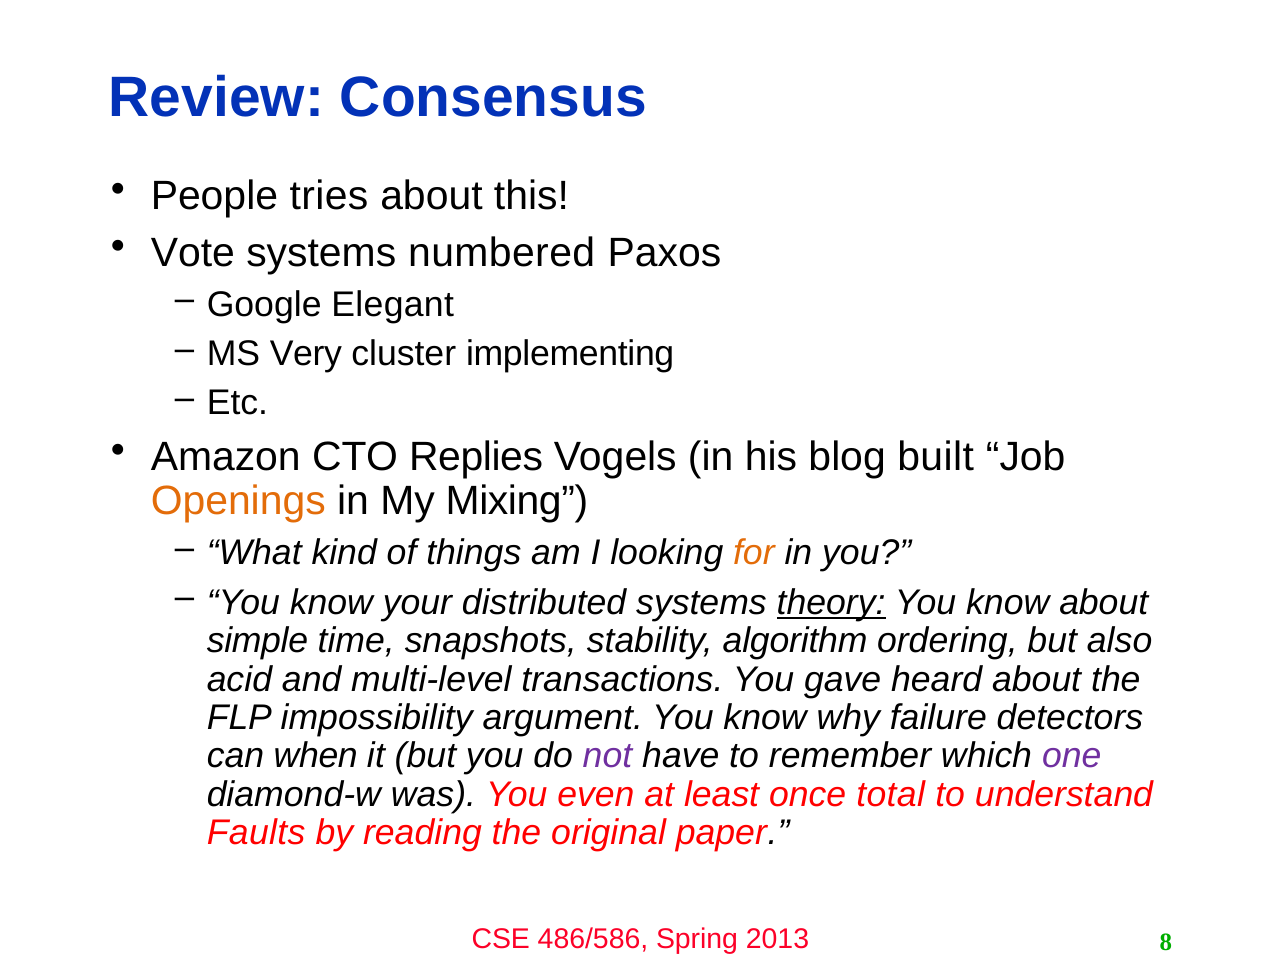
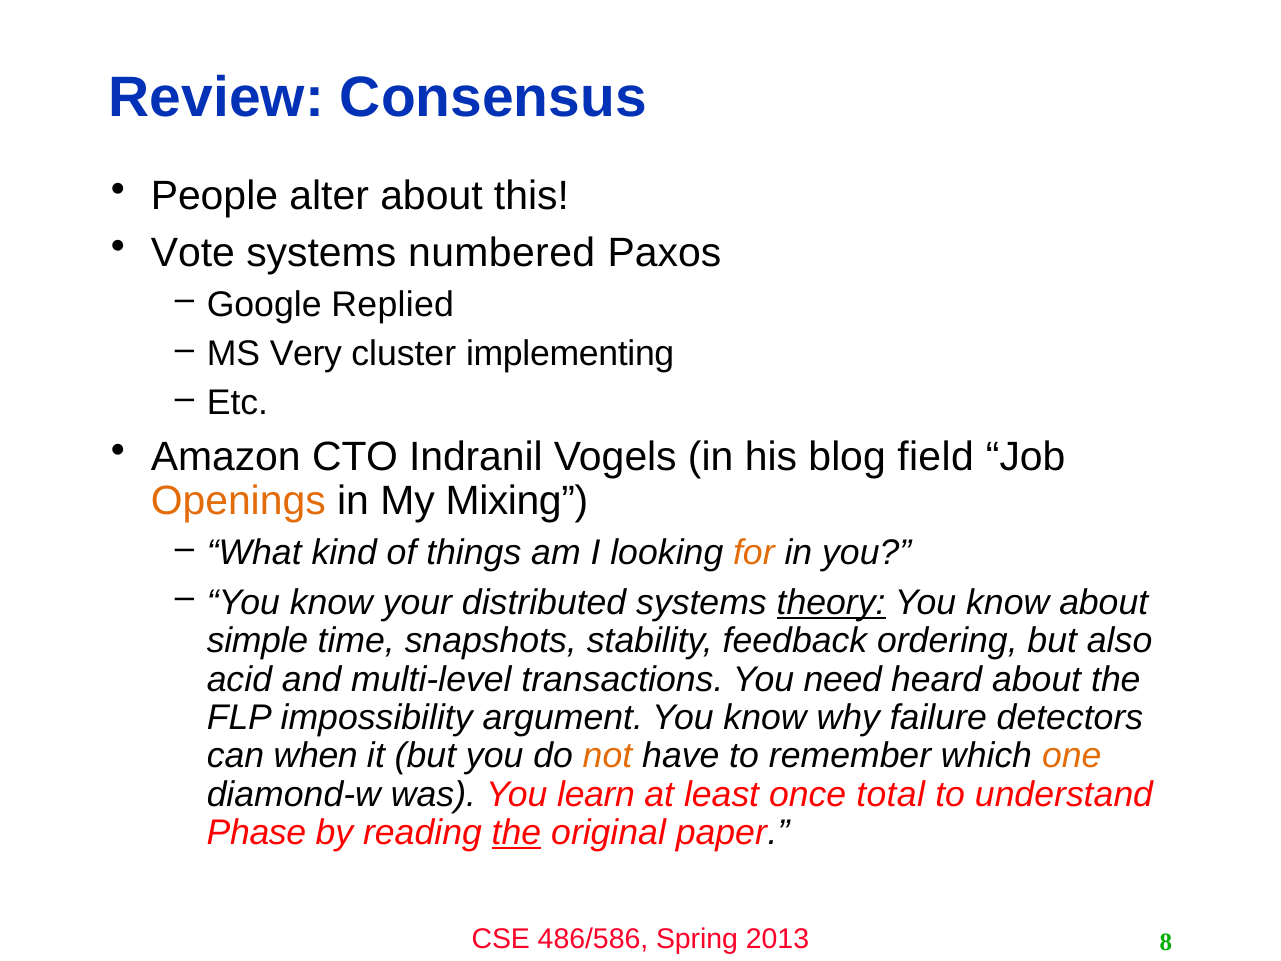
tries: tries -> alter (329, 196)
Elegant: Elegant -> Replied (393, 305)
Replies: Replies -> Indranil (476, 457)
built: built -> field (936, 457)
algorithm: algorithm -> feedback (795, 641)
gave: gave -> need (843, 679)
not colour: purple -> orange (607, 756)
one colour: purple -> orange (1072, 756)
even: even -> learn (596, 794)
Faults: Faults -> Phase (256, 833)
the underline: none -> present (516, 833)
